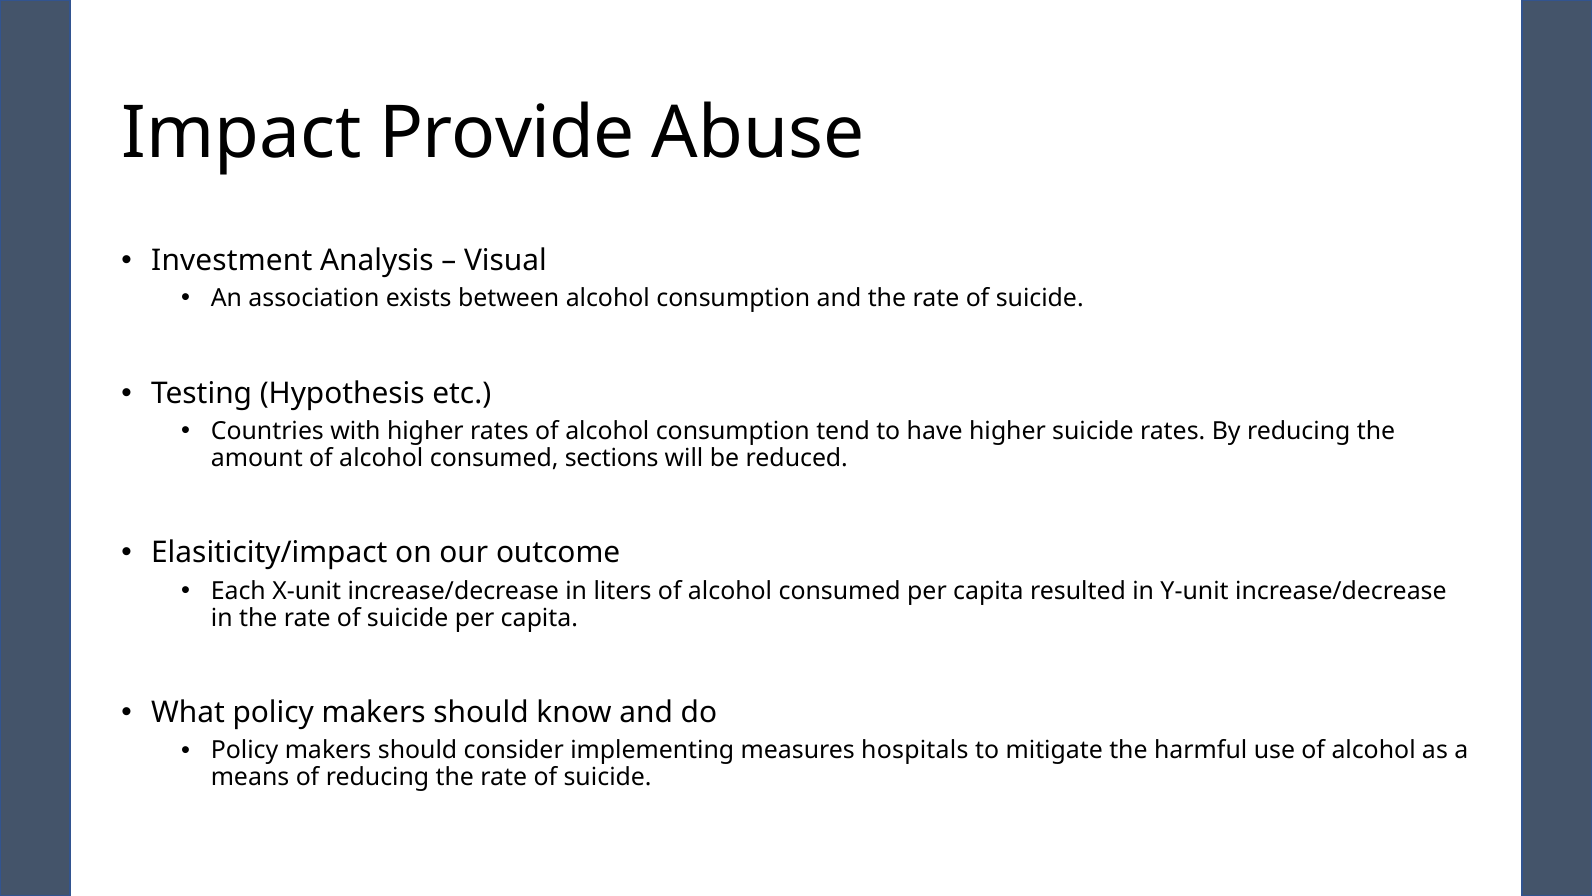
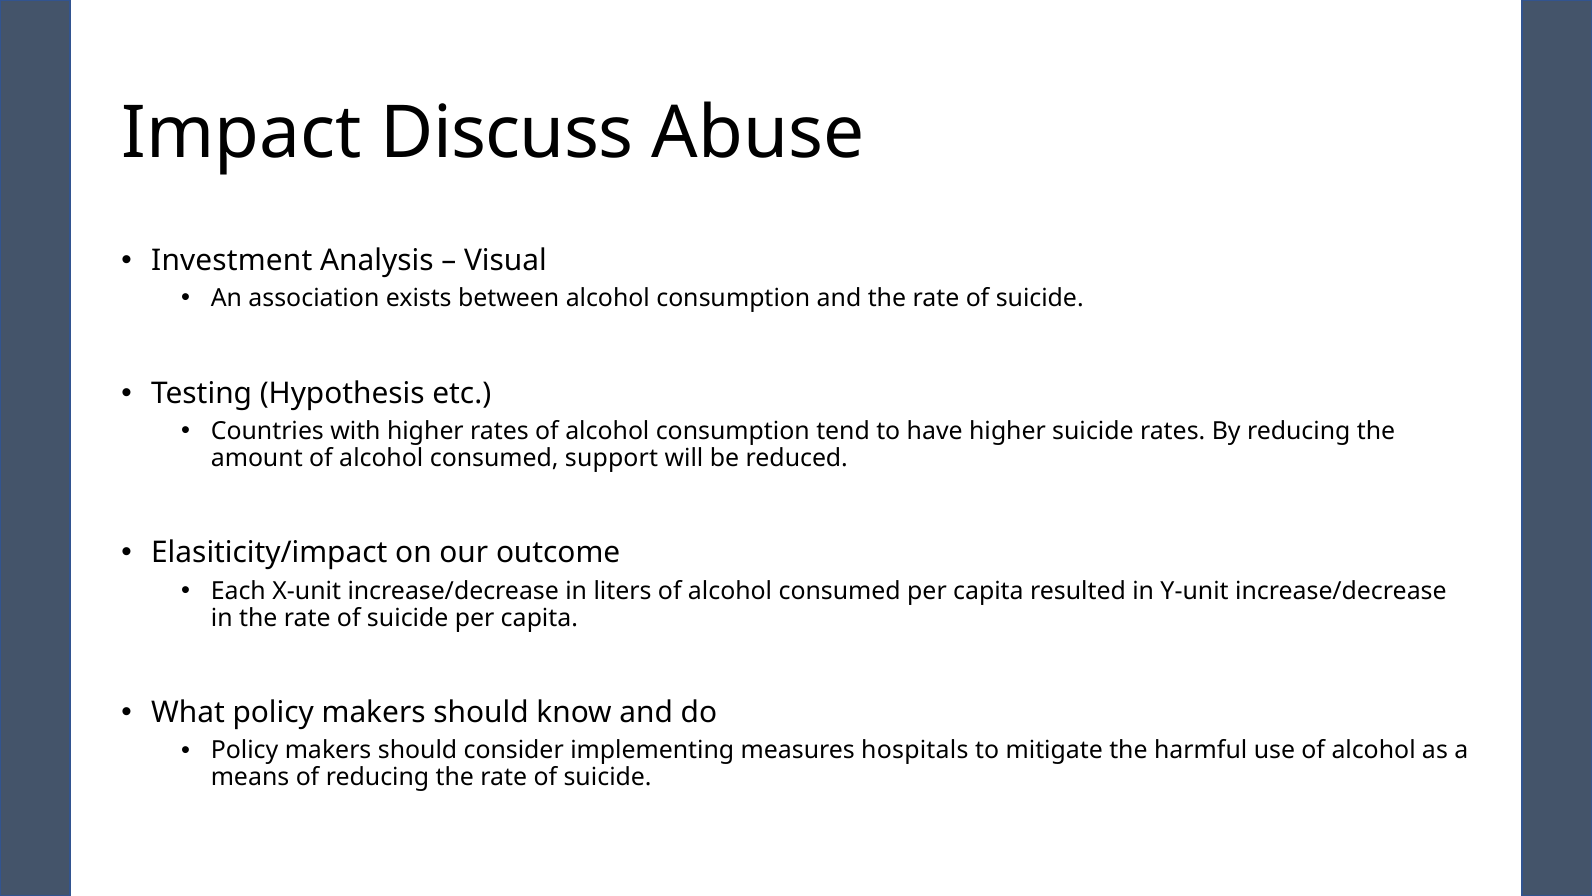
Provide: Provide -> Discuss (507, 134)
sections: sections -> support (612, 458)
